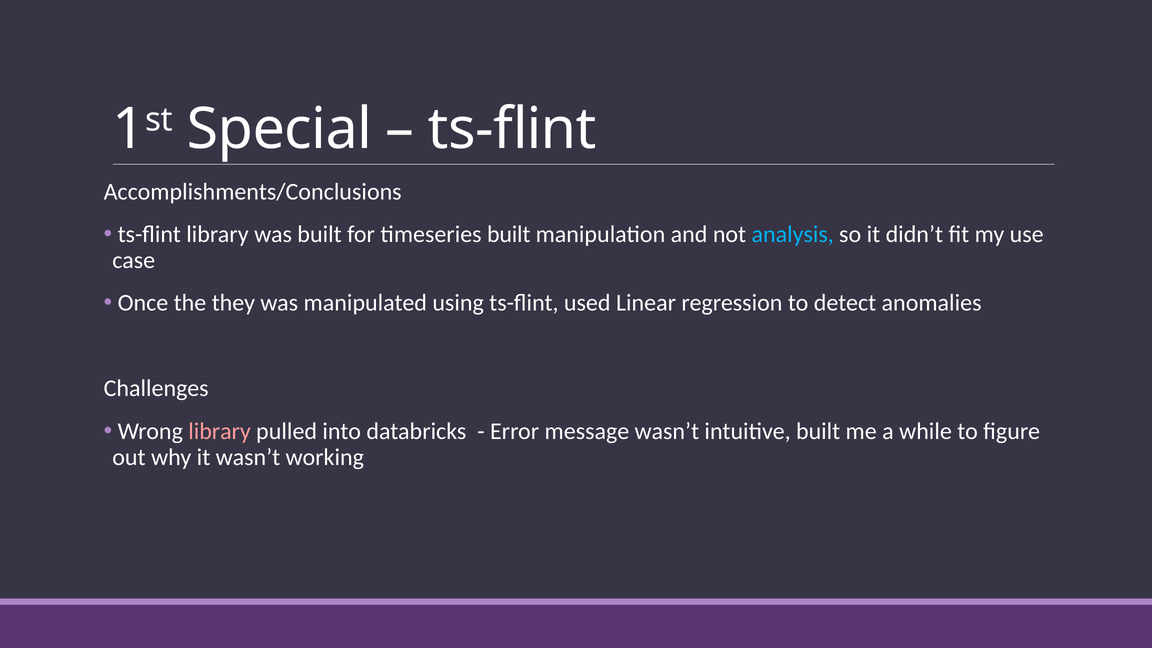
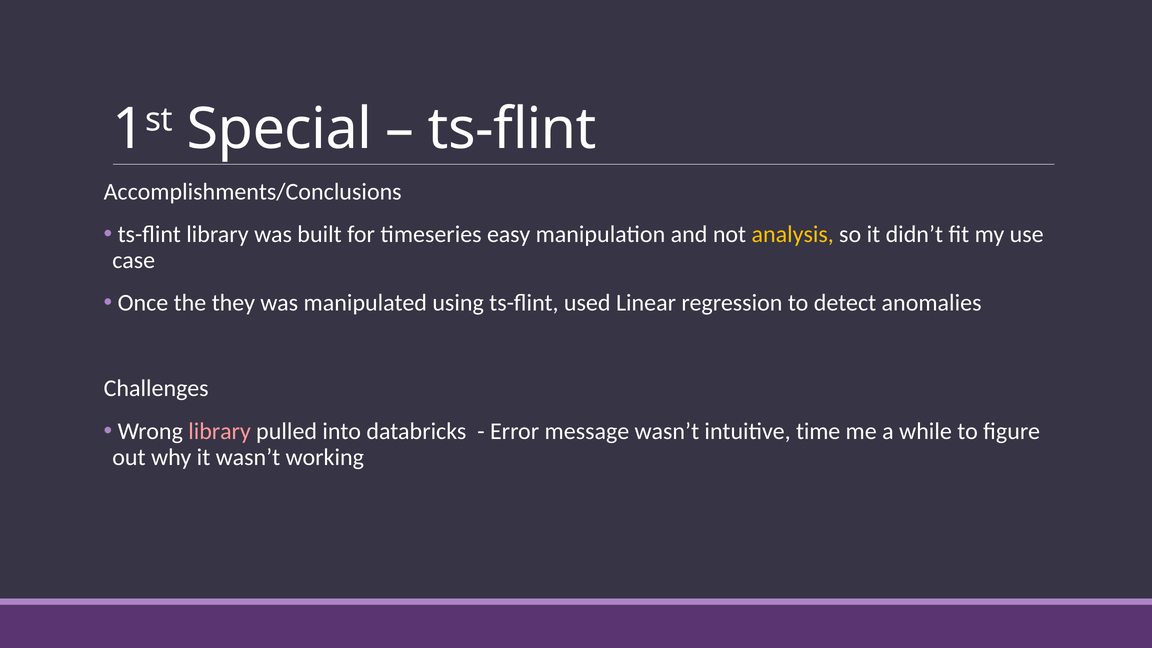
timeseries built: built -> easy (509, 234)
analysis colour: light blue -> yellow (793, 234)
intuitive built: built -> time (818, 431)
